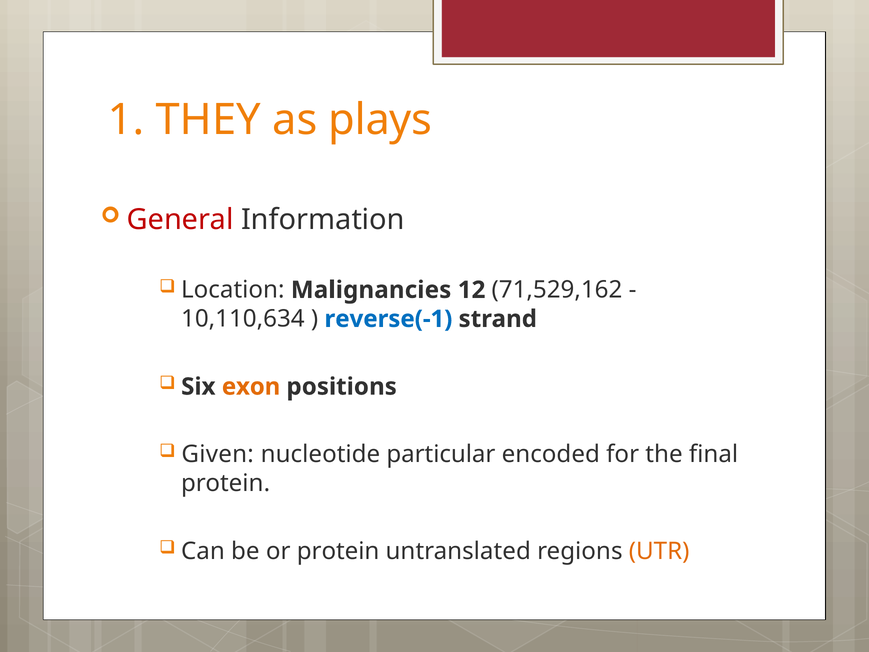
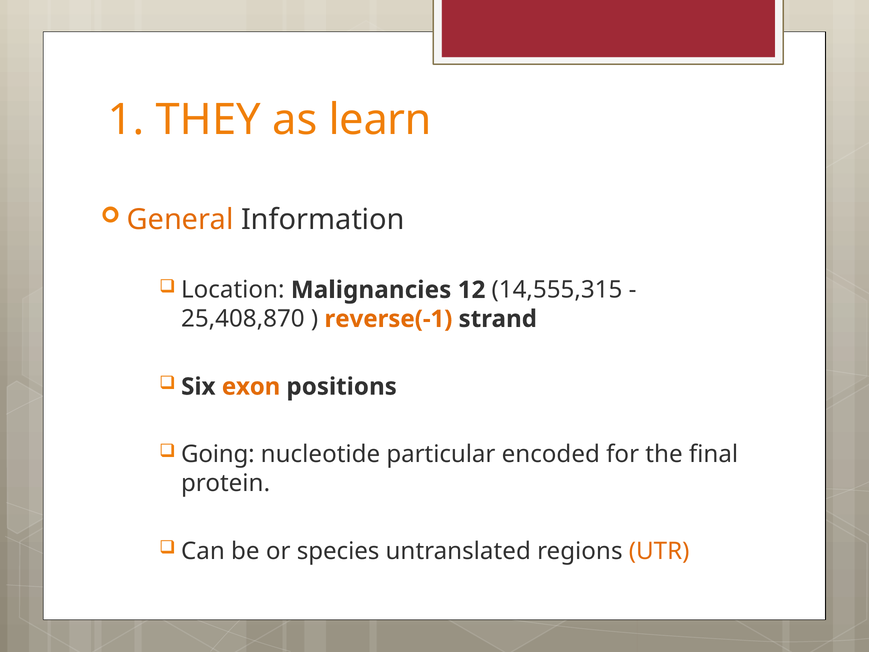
plays: plays -> learn (380, 120)
General colour: red -> orange (180, 220)
71,529,162: 71,529,162 -> 14,555,315 (557, 290)
10,110,634: 10,110,634 -> 25,408,870 (243, 319)
reverse(-1 colour: blue -> orange (388, 319)
Given: Given -> Going (218, 454)
or protein: protein -> species (338, 551)
